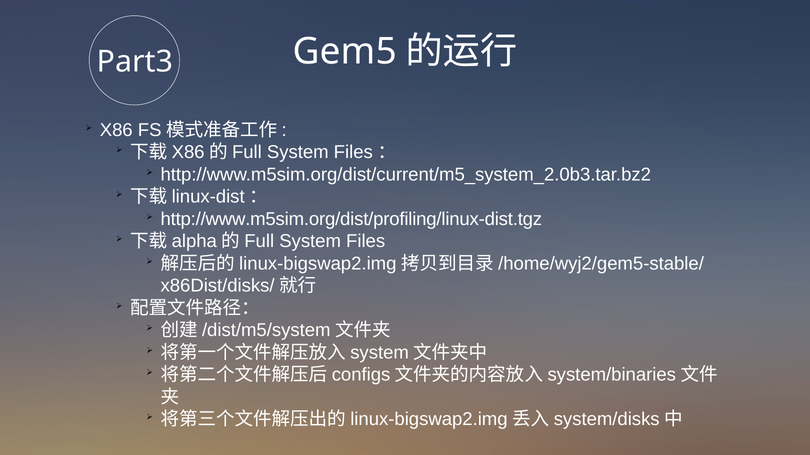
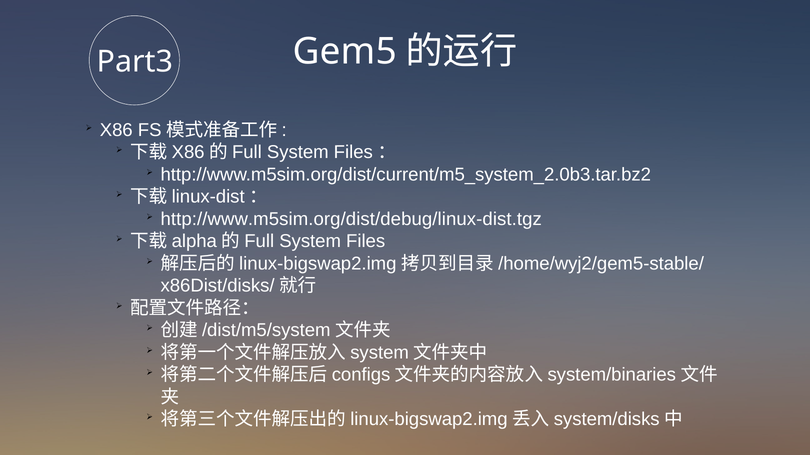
http://www.m5sim.org/dist/profiling/linux-dist.tgz: http://www.m5sim.org/dist/profiling/linux-dist.tgz -> http://www.m5sim.org/dist/debug/linux-dist.tgz (351, 219)
